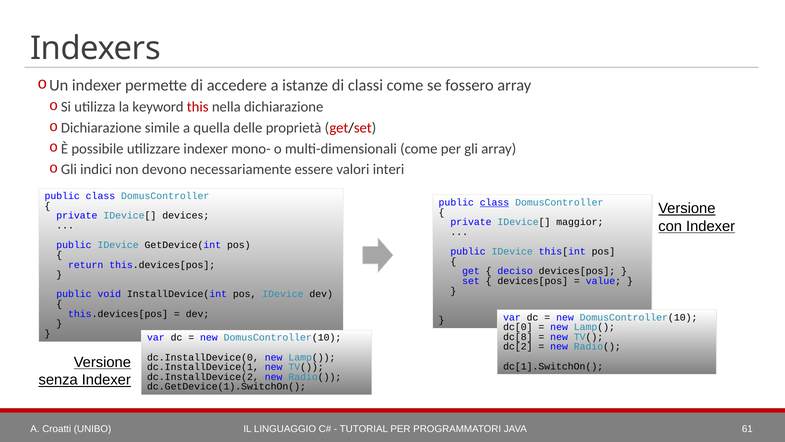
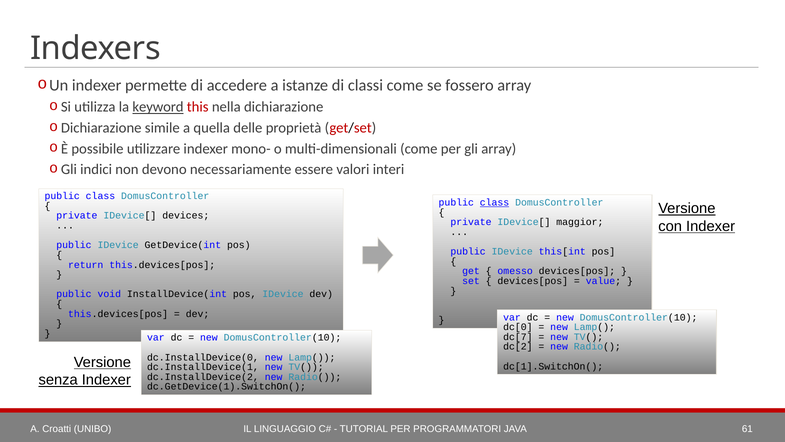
keyword underline: none -> present (158, 107)
deciso: deciso -> omesso (515, 271)
dc[8: dc[8 -> dc[7 (518, 337)
